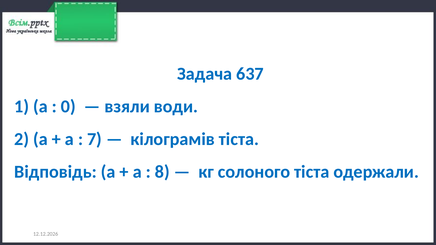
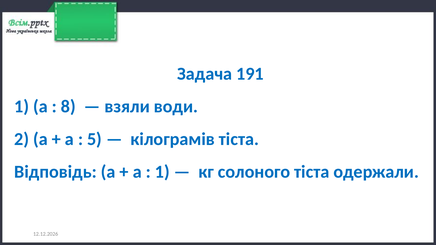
637: 637 -> 191 (250, 74)
0: 0 -> 8 (68, 107)
7: 7 -> 5 (95, 139)
8: 8 -> 1 (162, 172)
